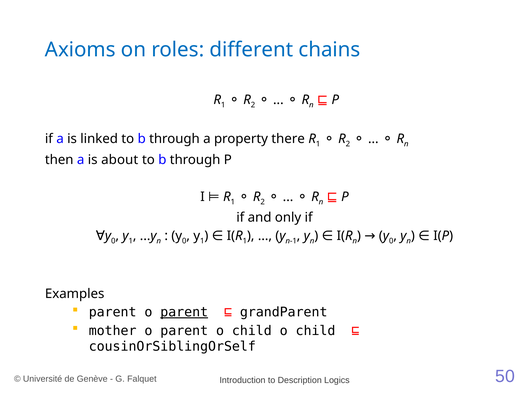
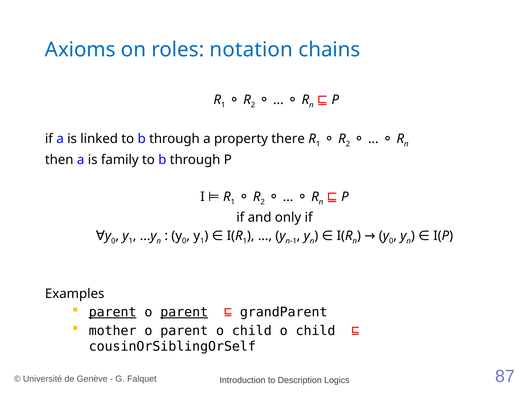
different: different -> notation (251, 50)
about: about -> family (120, 160)
parent underline: none -> present (113, 312)
50: 50 -> 87 (505, 376)
